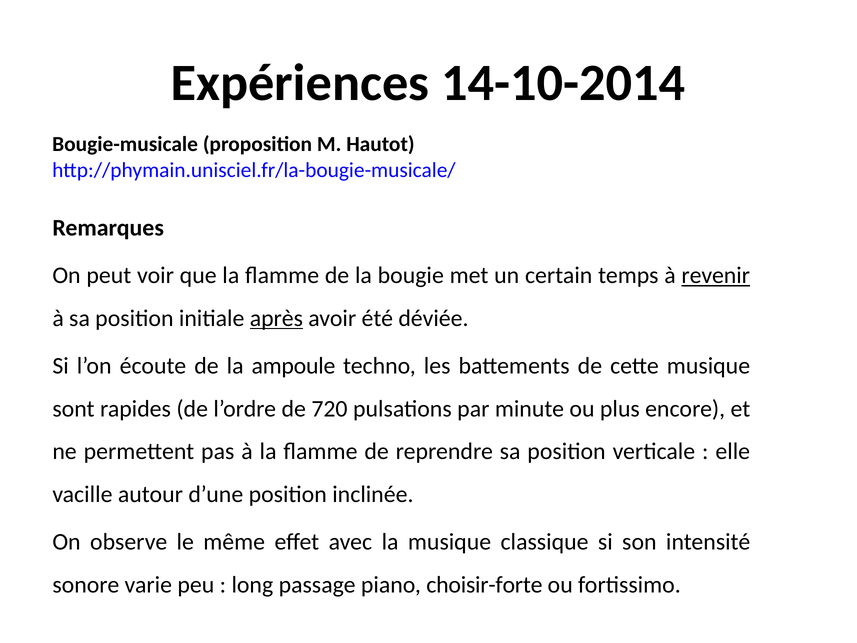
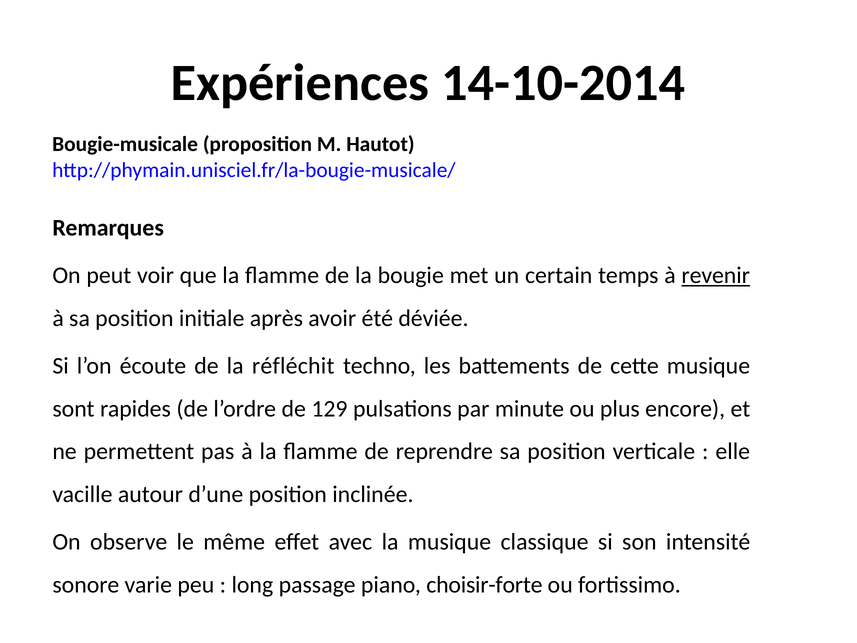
après underline: present -> none (276, 318)
ampoule: ampoule -> réfléchit (293, 366)
720: 720 -> 129 (329, 409)
